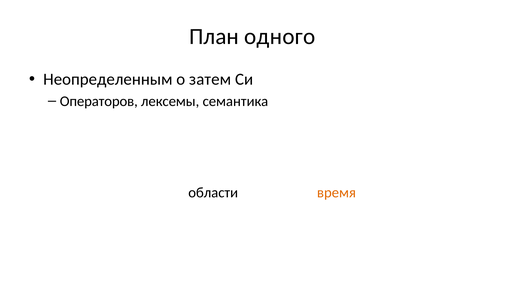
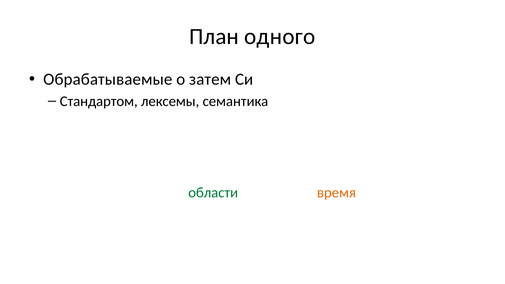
Неопределенным: Неопределенным -> Обрабатываемые (108, 79)
Операторов: Операторов -> Стандартом (99, 101)
области colour: black -> green (213, 193)
